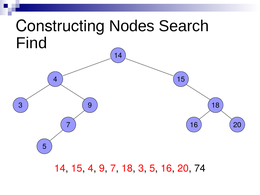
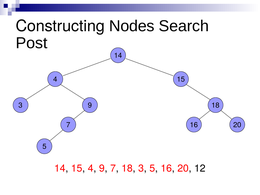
Find: Find -> Post (32, 43)
74: 74 -> 12 (200, 168)
